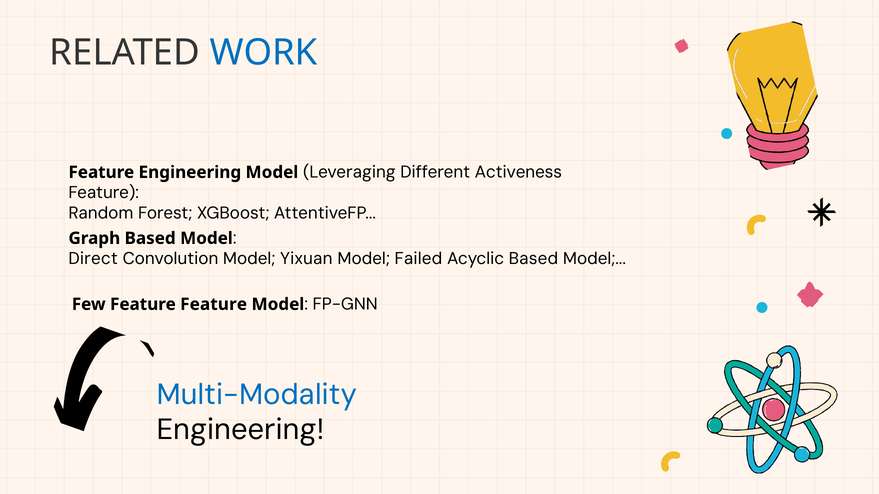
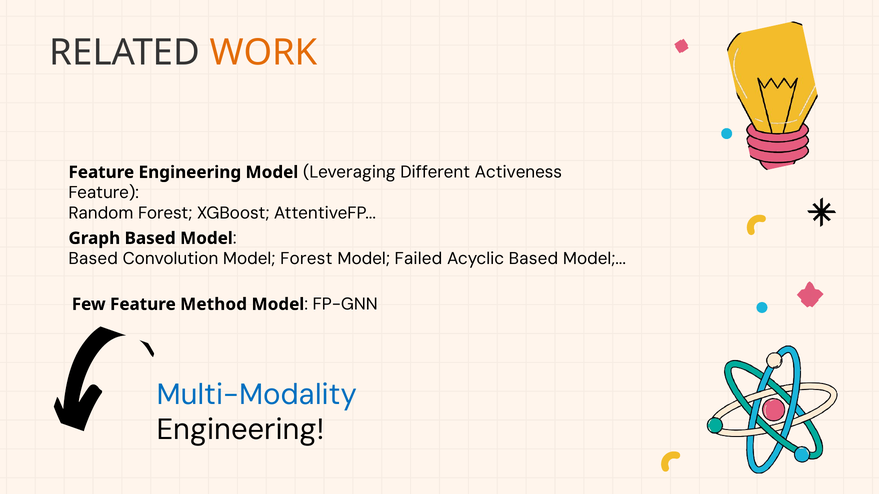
WORK colour: blue -> orange (264, 53)
Direct: Direct -> Based (93, 259)
Model Yixuan: Yixuan -> Forest (306, 259)
Feature Feature: Feature -> Method (214, 305)
